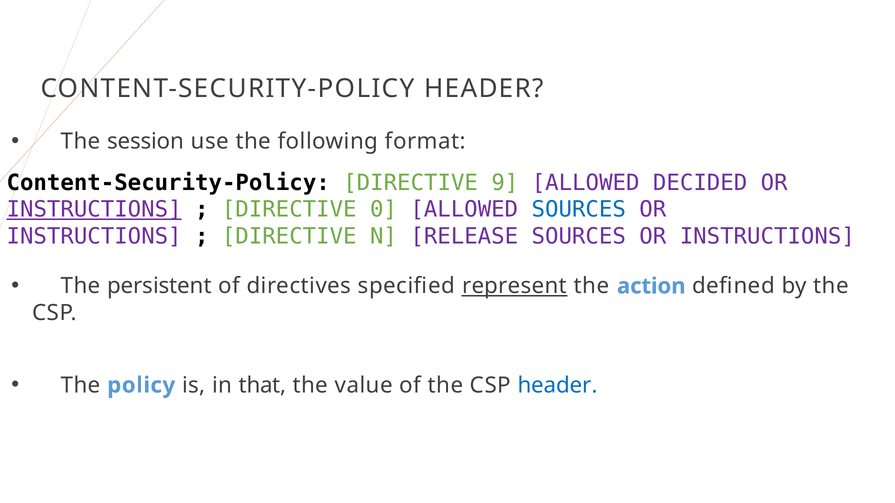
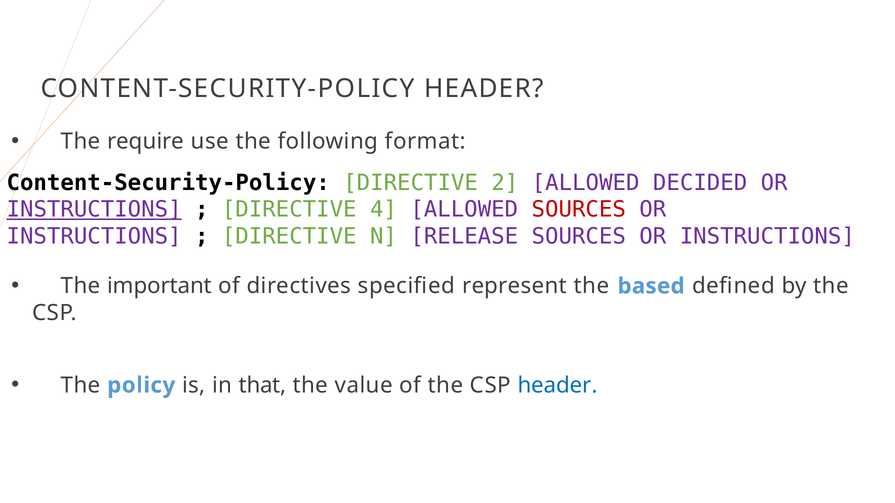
session: session -> require (146, 142)
9: 9 -> 2 (505, 183)
0: 0 -> 4 (384, 210)
SOURCES colour: blue -> red (579, 210)
persistent: persistent -> important (159, 286)
represent underline: present -> none (514, 286)
action: action -> based (651, 286)
